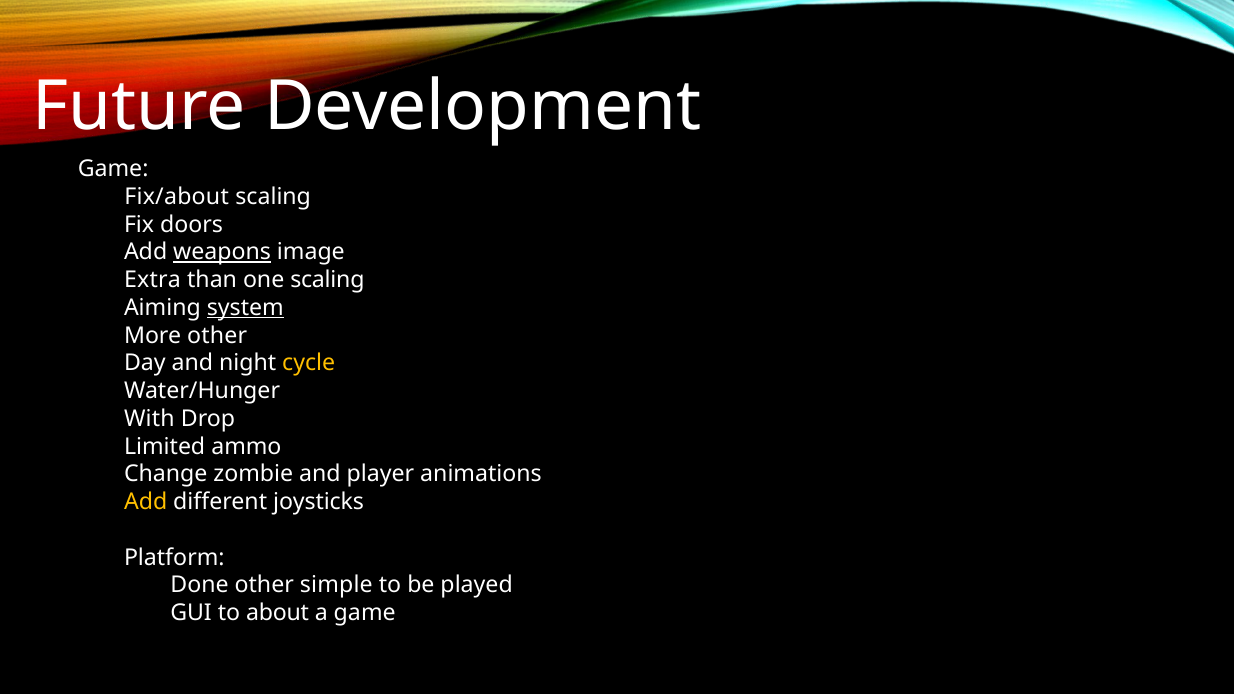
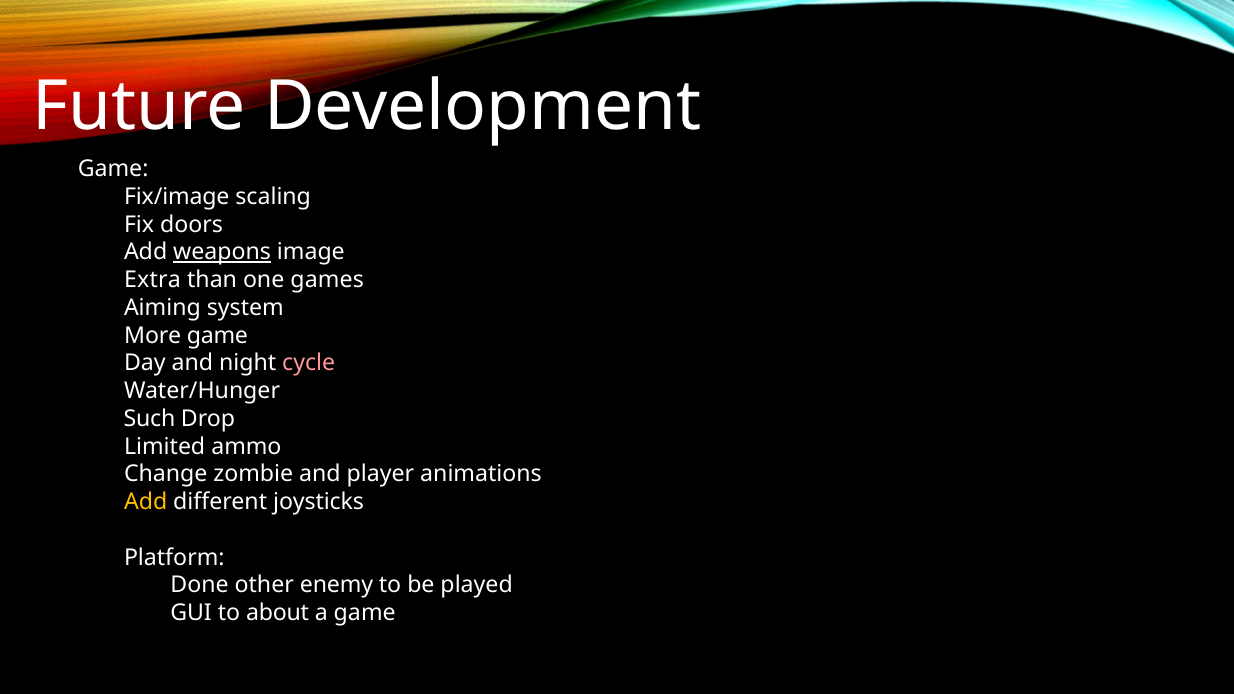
Fix/about: Fix/about -> Fix/image (177, 197)
one scaling: scaling -> games (327, 280)
system underline: present -> none (245, 308)
More other: other -> game (217, 336)
cycle colour: yellow -> pink (309, 363)
With: With -> Such (150, 419)
simple: simple -> enemy (337, 585)
